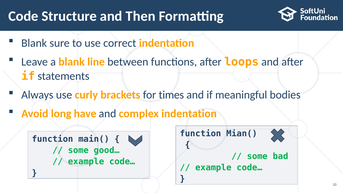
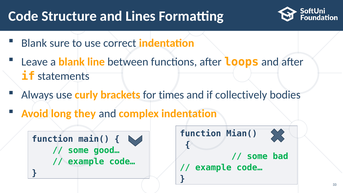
Then: Then -> Lines (141, 16)
meaningful: meaningful -> collectively (241, 95)
have: have -> they (85, 114)
